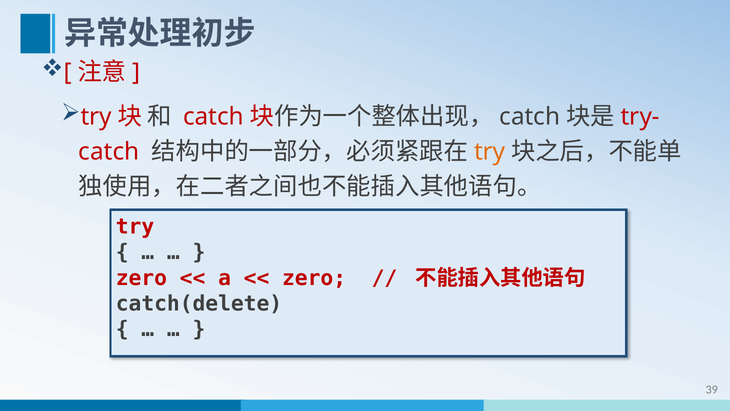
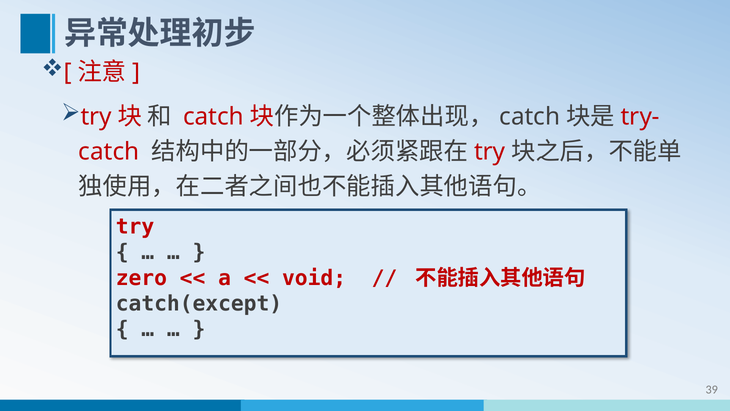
try colour: orange -> red (490, 152)
zero: zero -> void (314, 278)
catch(delete: catch(delete -> catch(except (199, 303)
